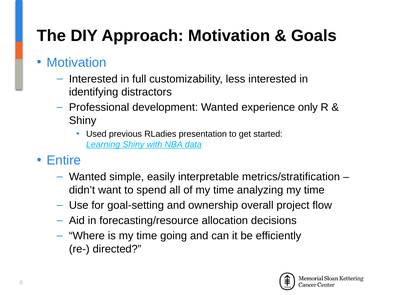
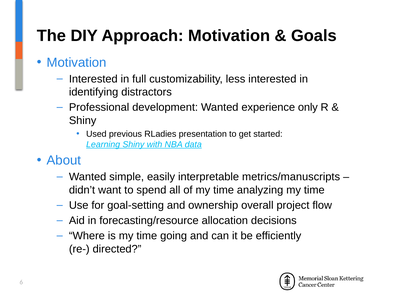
Entire: Entire -> About (64, 161)
metrics/stratification: metrics/stratification -> metrics/manuscripts (291, 177)
